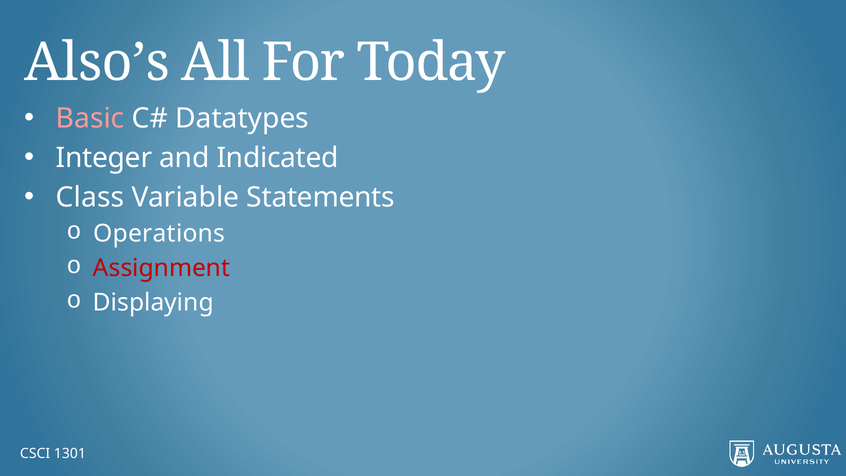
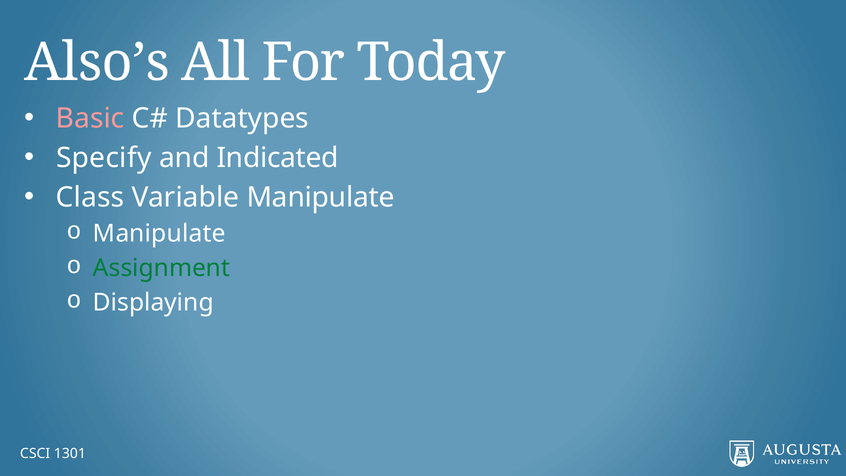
Integer: Integer -> Specify (104, 158)
Variable Statements: Statements -> Manipulate (321, 197)
Operations: Operations -> Manipulate (159, 234)
Assignment colour: red -> green (162, 268)
